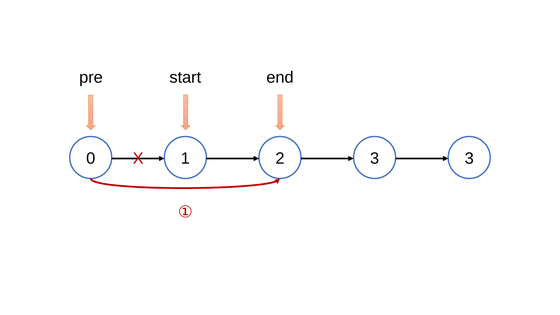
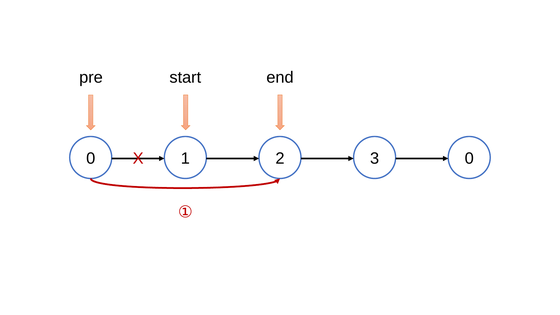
0 3: 3 -> 0 (469, 158)
